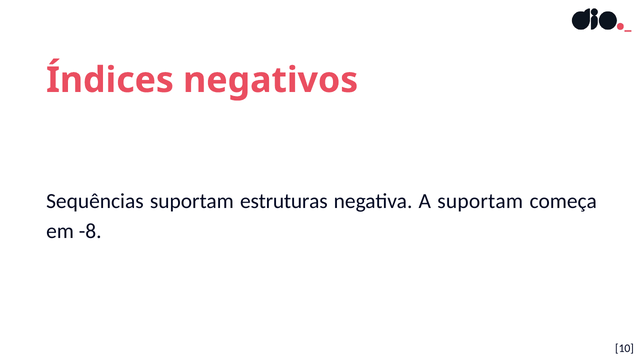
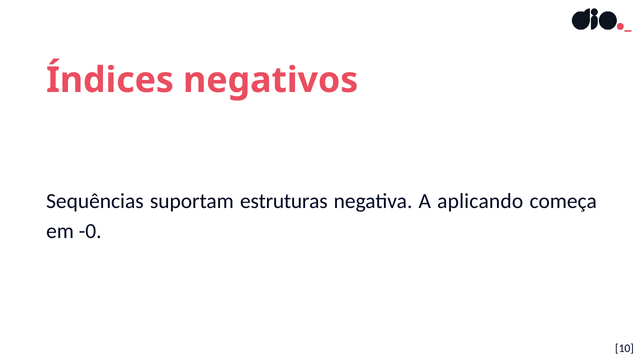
A suportam: suportam -> aplicando (480, 201)
-8: -8 -> -0 (90, 231)
